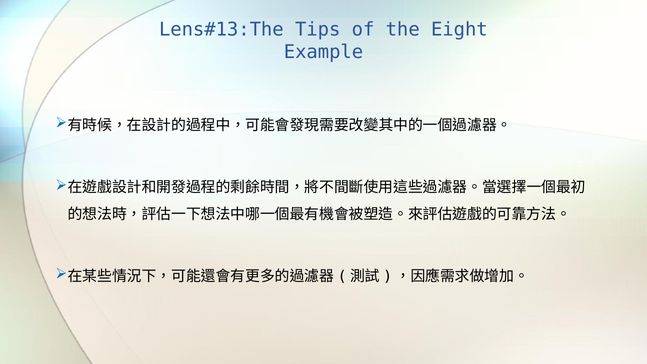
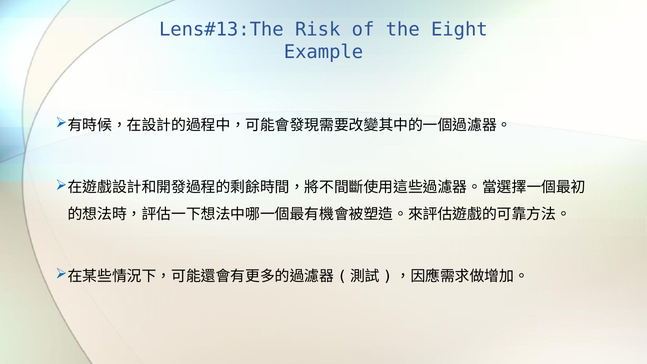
Tips: Tips -> Risk (318, 30)
